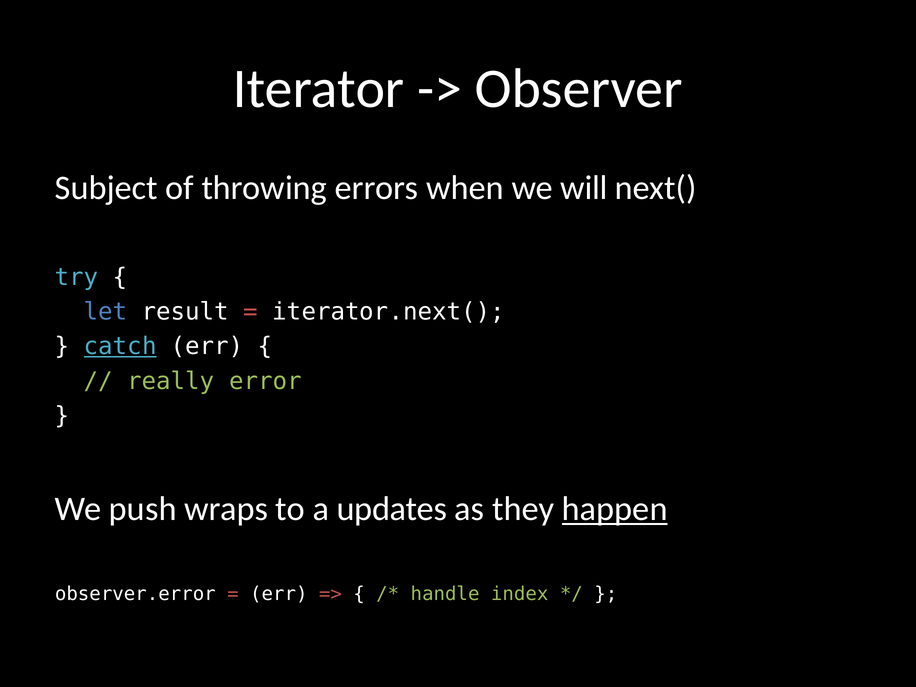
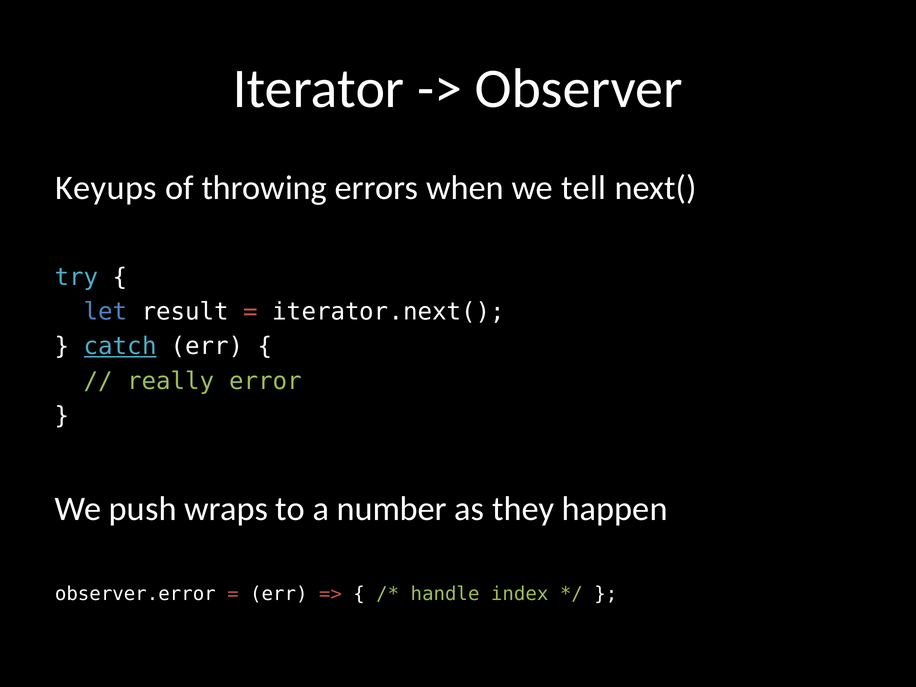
Subject: Subject -> Keyups (106, 188)
will: will -> tell (584, 188)
updates: updates -> number (392, 509)
happen underline: present -> none (615, 509)
